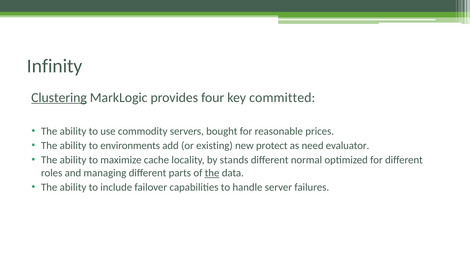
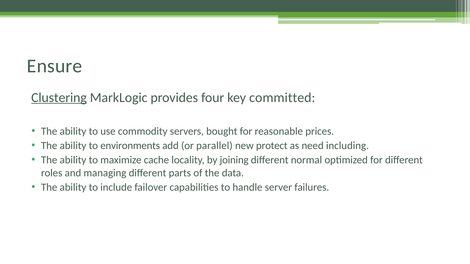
Infinity: Infinity -> Ensure (55, 66)
existing: existing -> parallel (214, 146)
evaluator: evaluator -> including (347, 146)
stands: stands -> joining (234, 160)
the underline: present -> none (212, 173)
